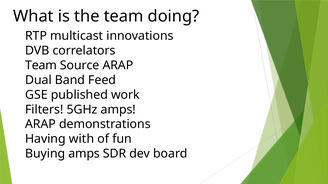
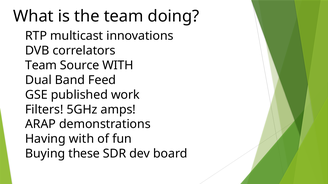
Source ARAP: ARAP -> WITH (118, 65)
Buying amps: amps -> these (84, 154)
